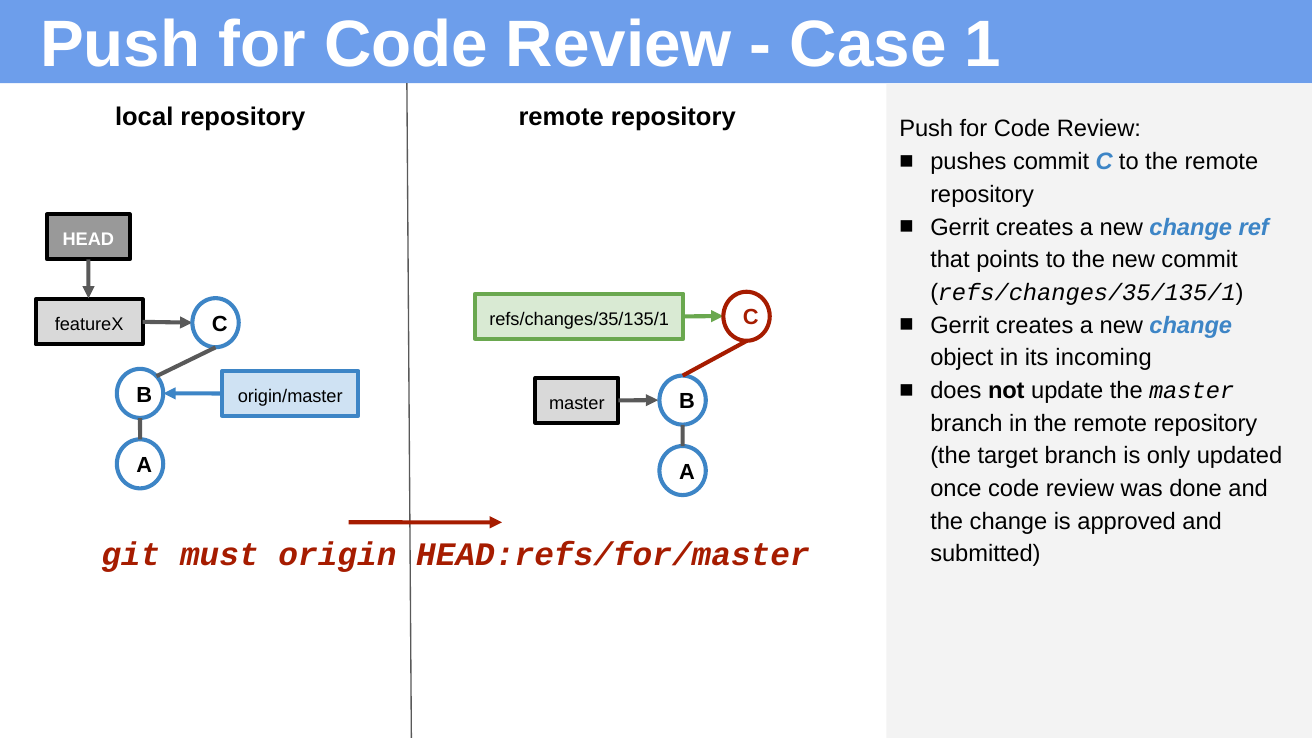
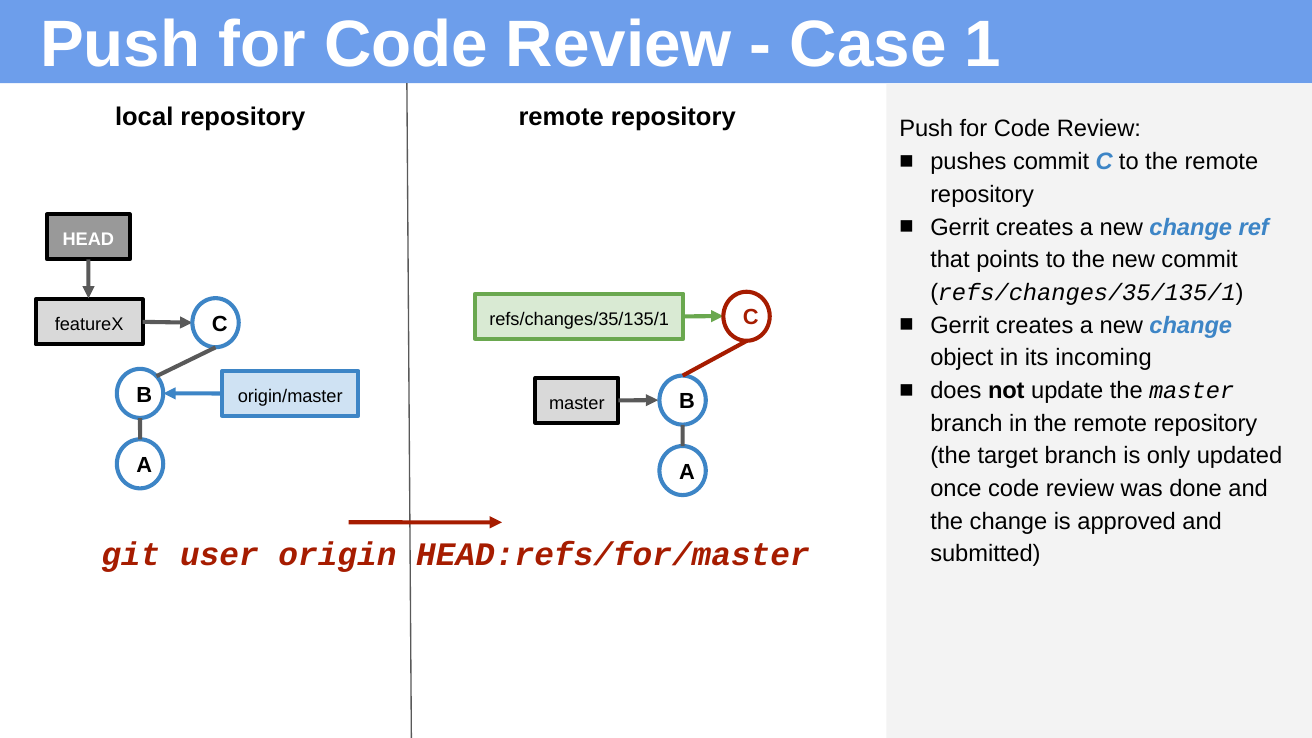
must: must -> user (219, 555)
